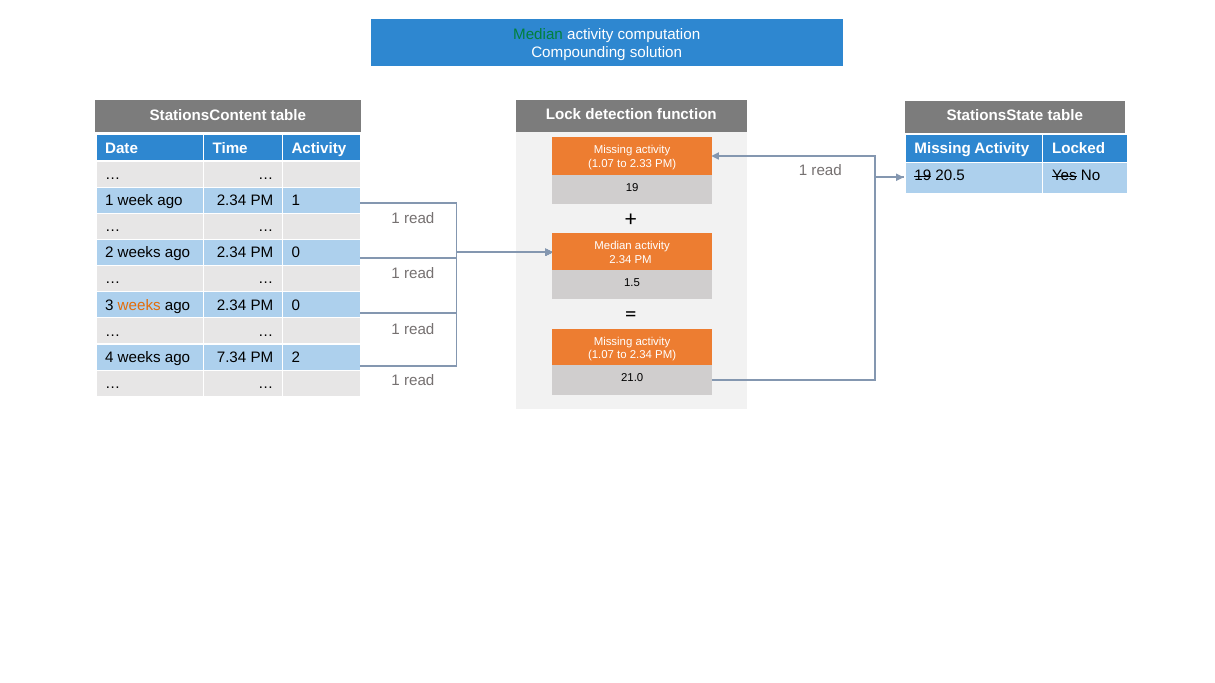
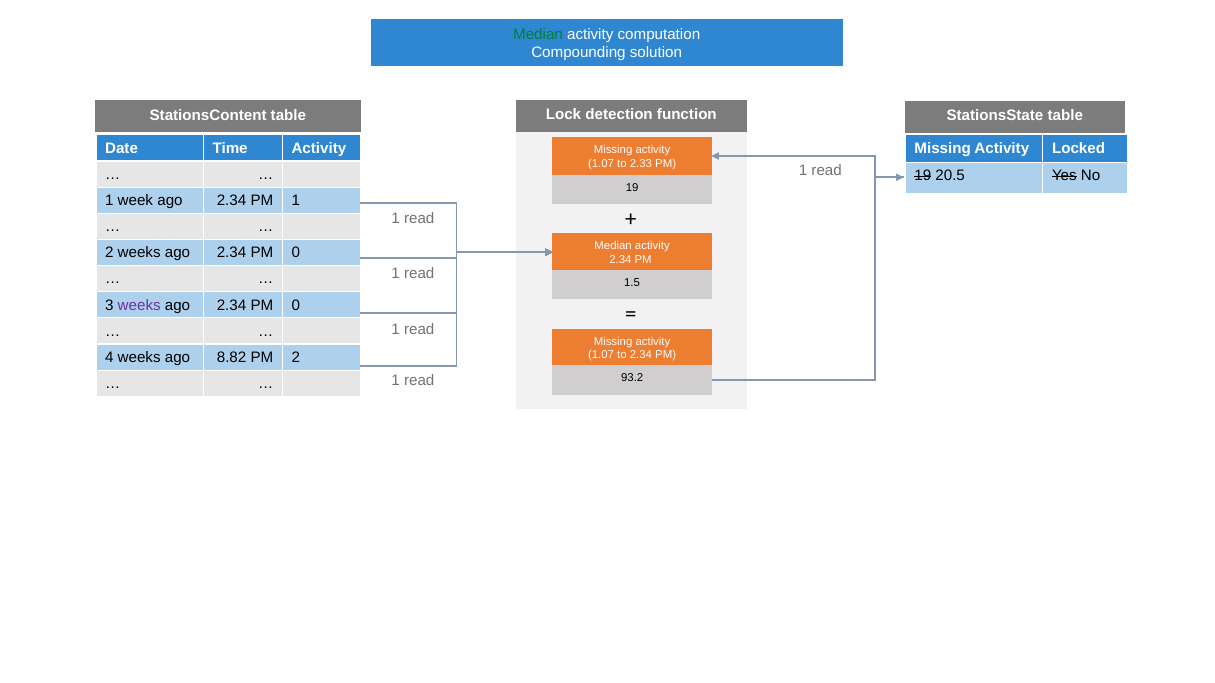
weeks colour: orange -> purple (139, 305)
7.34: 7.34 -> 8.82 (232, 358)
21.0: 21.0 -> 93.2 (632, 378)
